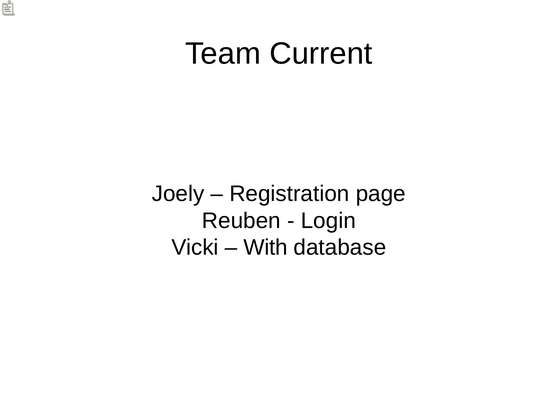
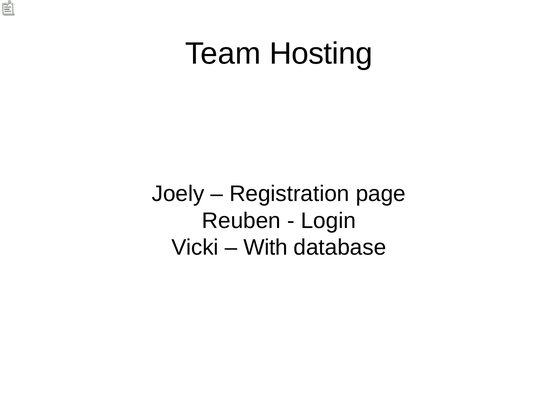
Current: Current -> Hosting (321, 54)
